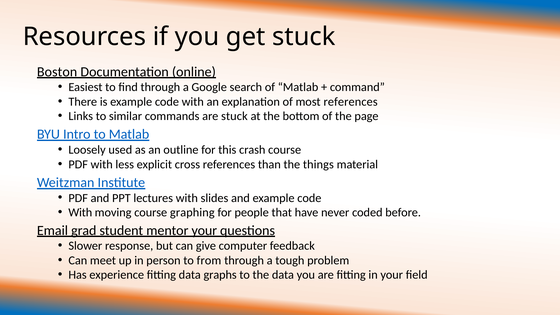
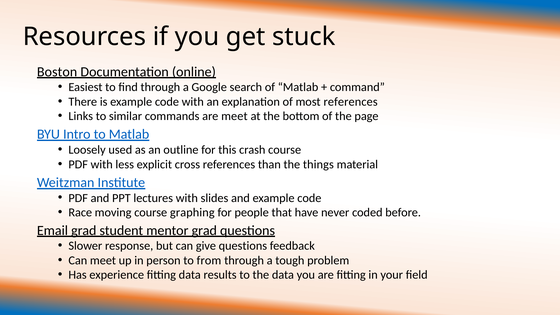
are stuck: stuck -> meet (234, 116)
With: With -> Race (80, 213)
mentor your: your -> grad (204, 230)
give computer: computer -> questions (243, 246)
graphs: graphs -> results (220, 275)
